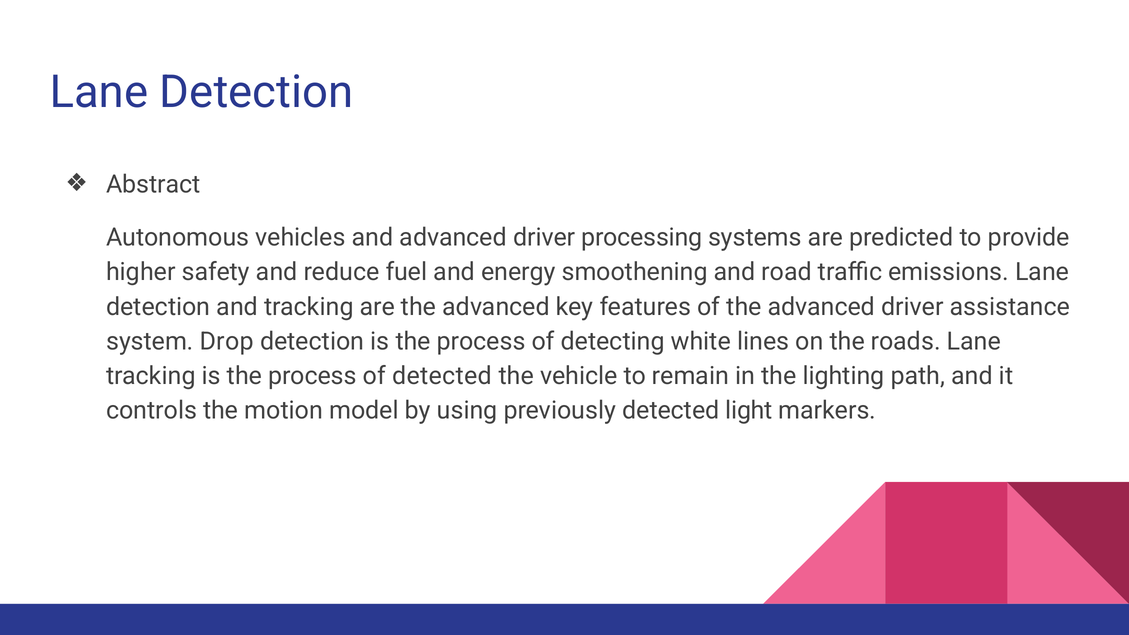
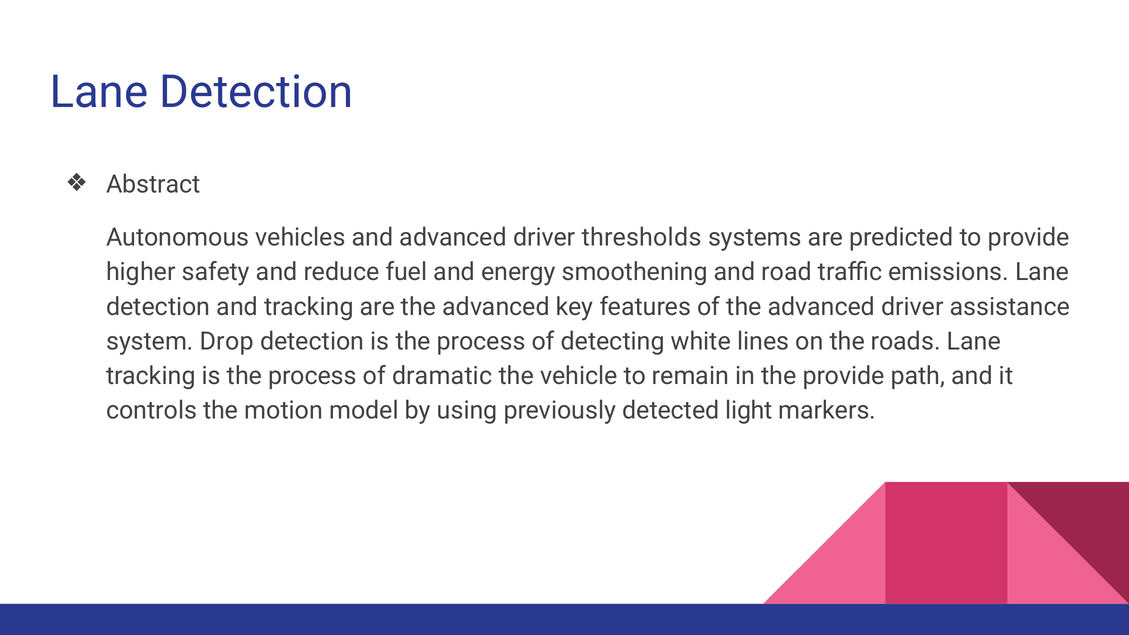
processing: processing -> thresholds (642, 238)
of detected: detected -> dramatic (442, 376)
the lighting: lighting -> provide (844, 376)
